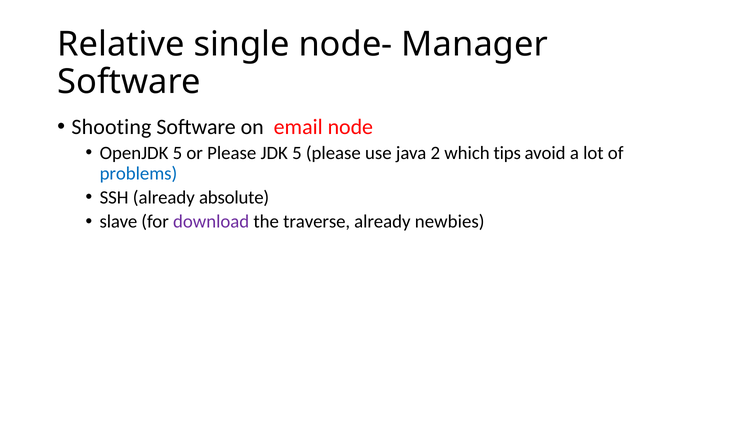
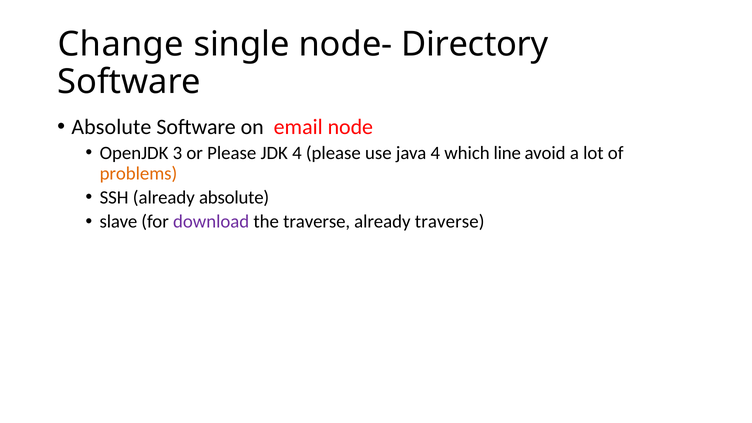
Relative: Relative -> Change (121, 45)
Manager: Manager -> Directory (475, 45)
Shooting: Shooting -> Absolute (111, 127)
OpenJDK 5: 5 -> 3 (177, 153)
JDK 5: 5 -> 4 (297, 153)
java 2: 2 -> 4 (435, 153)
tips: tips -> line (507, 153)
problems colour: blue -> orange (138, 173)
already newbies: newbies -> traverse (450, 222)
